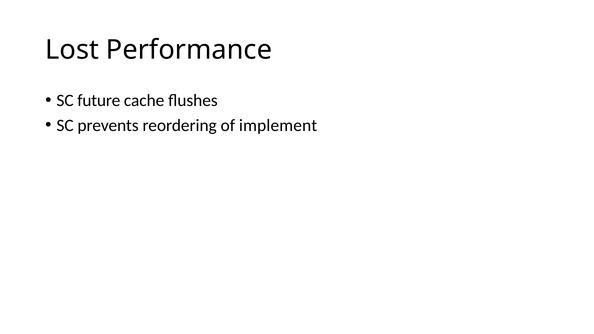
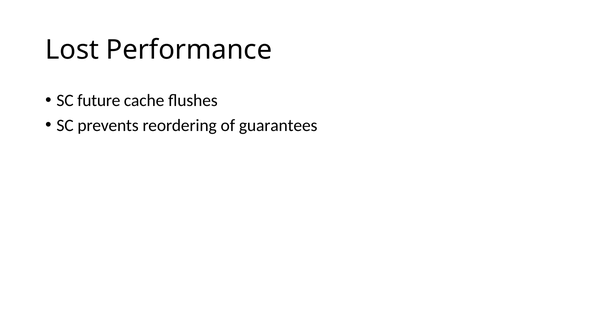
implement: implement -> guarantees (278, 125)
